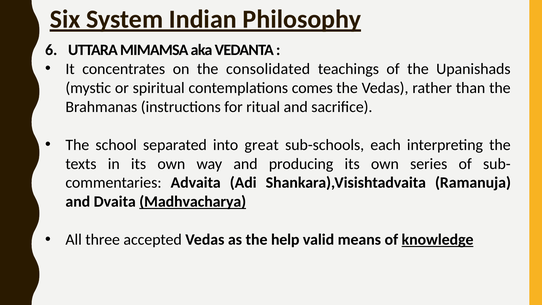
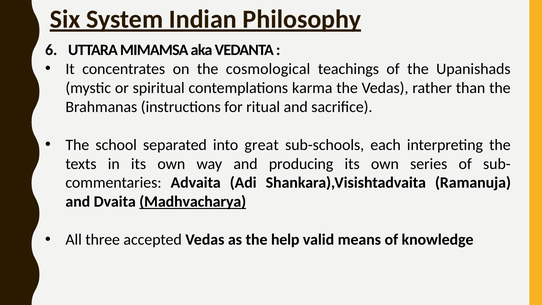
consolidated: consolidated -> cosmological (268, 69)
comes: comes -> karma (312, 88)
knowledge underline: present -> none (438, 240)
